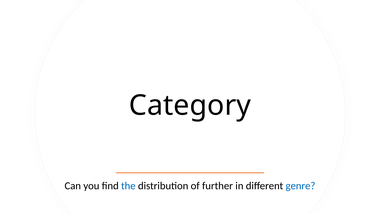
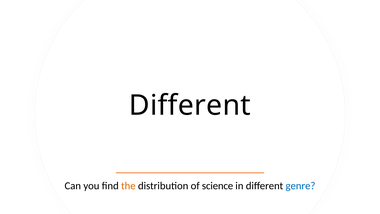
Category: Category -> Different (190, 105)
the colour: blue -> orange (128, 186)
further: further -> science (218, 186)
